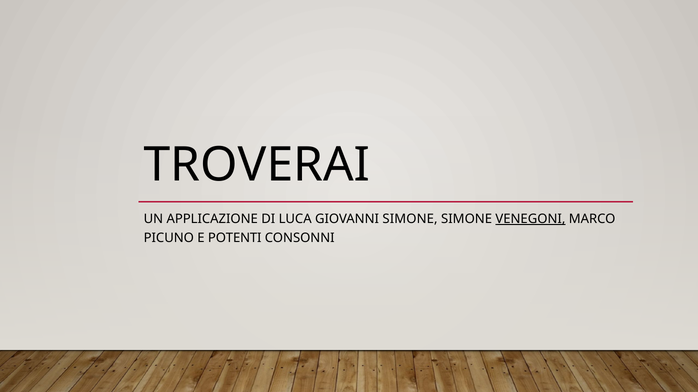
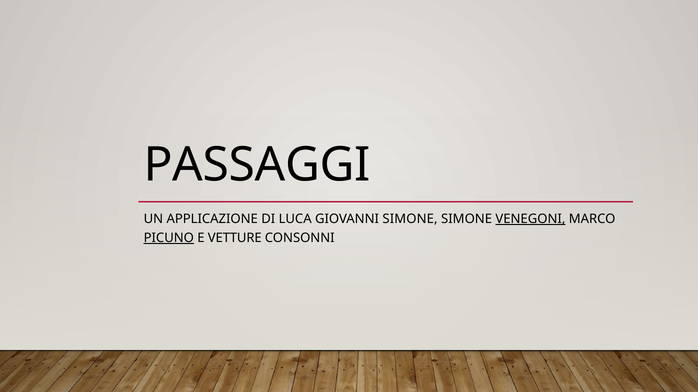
TROVERAI: TROVERAI -> PASSAGGI (257, 165)
PICUNO underline: none -> present (169, 238)
POTENTI: POTENTI -> VETTURE (235, 238)
